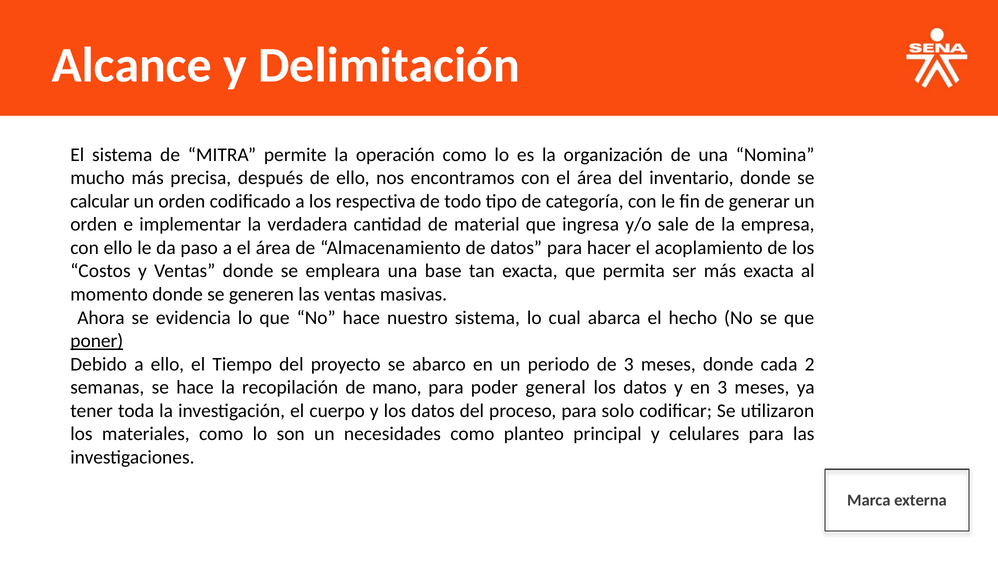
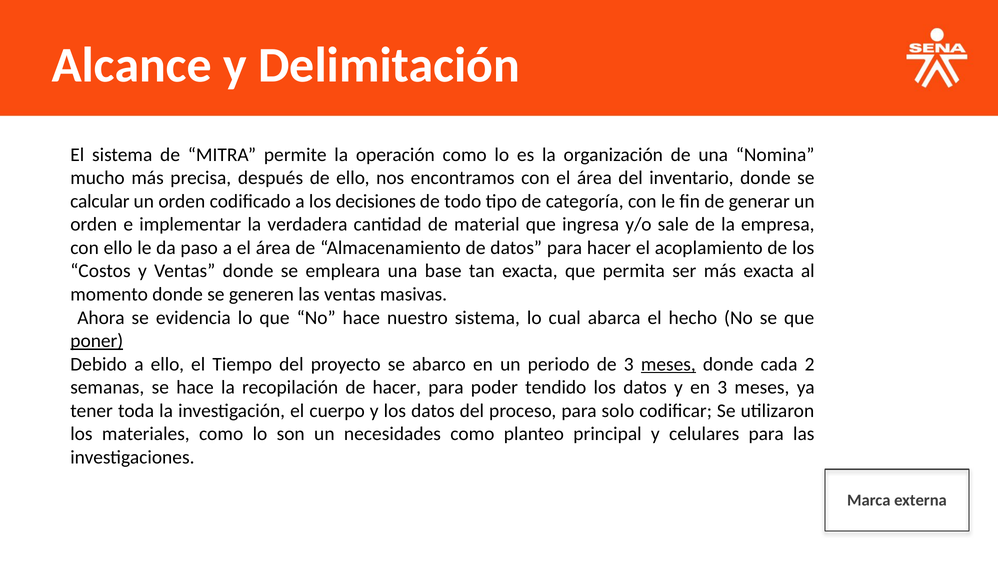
respectiva: respectiva -> decisiones (376, 201)
meses underline: none -> present (668, 364)
de mano: mano -> hacer (397, 388)
general: general -> tendido (556, 388)
